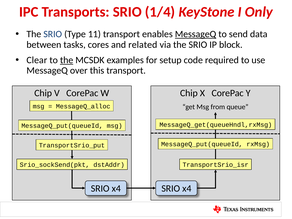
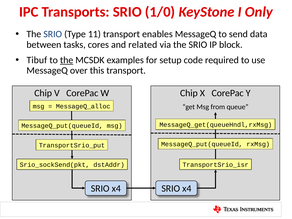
1/4: 1/4 -> 1/0 (160, 12)
MessageQ underline: present -> none (196, 34)
Clear: Clear -> Tibuf (37, 60)
